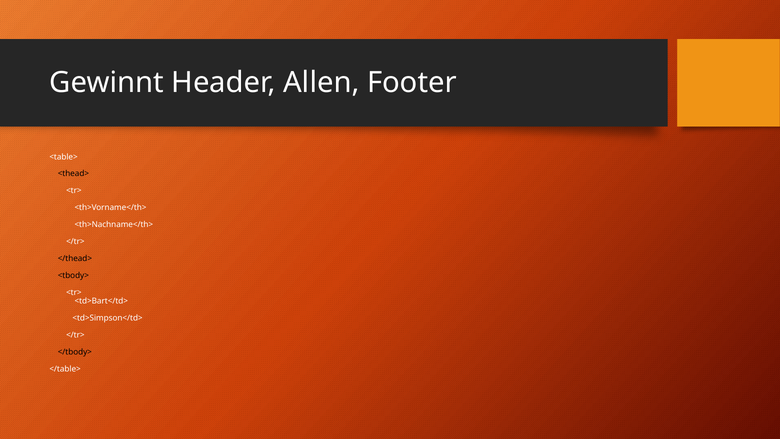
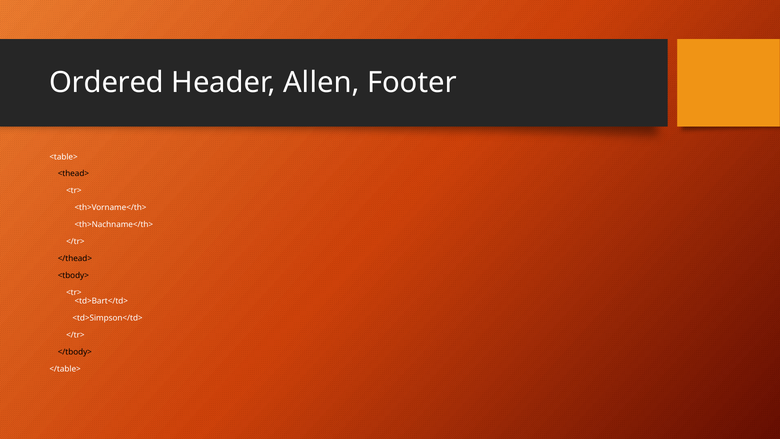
Gewinnt: Gewinnt -> Ordered (107, 83)
